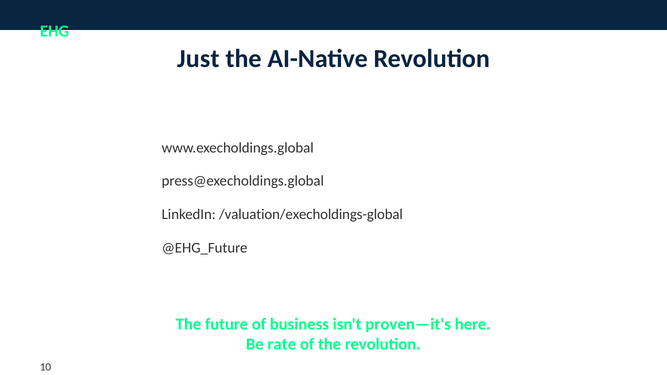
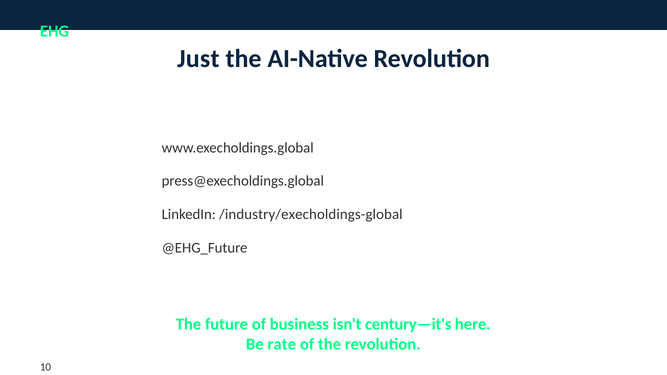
/valuation/execholdings-global: /valuation/execholdings-global -> /industry/execholdings-global (311, 214)
proven—it's: proven—it's -> century—it's (408, 325)
